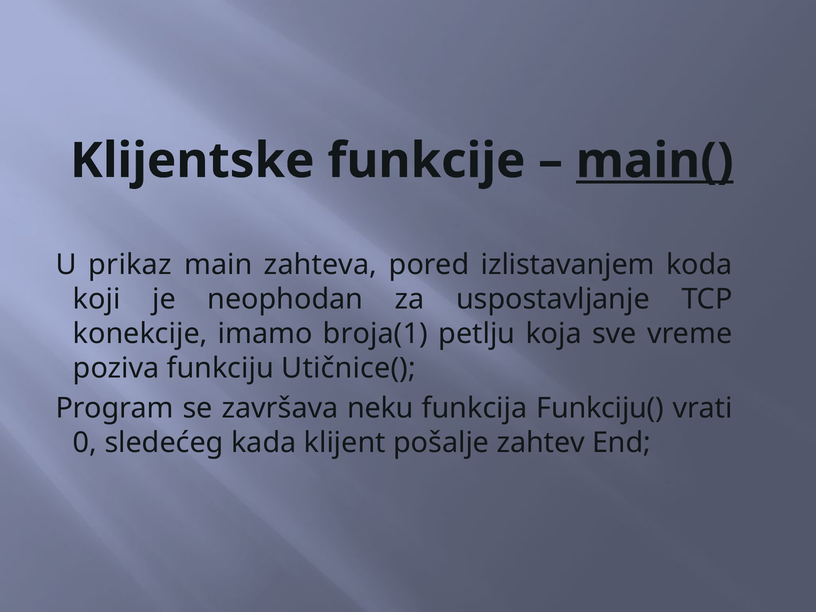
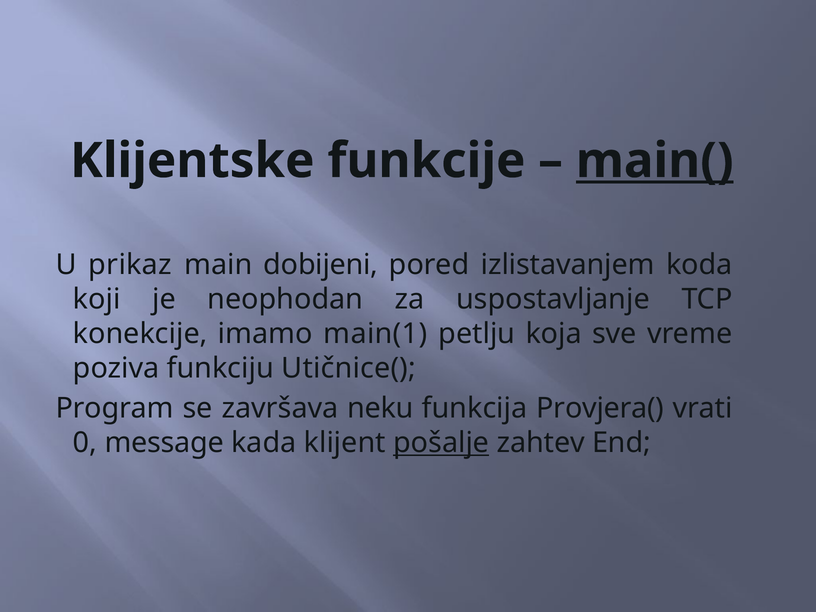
zahteva: zahteva -> dobijeni (321, 265)
broja(1: broja(1 -> main(1 (375, 334)
Funkciju(: Funkciju( -> Provjera( (600, 408)
sledećeg: sledećeg -> message (164, 443)
pošalje underline: none -> present (441, 443)
